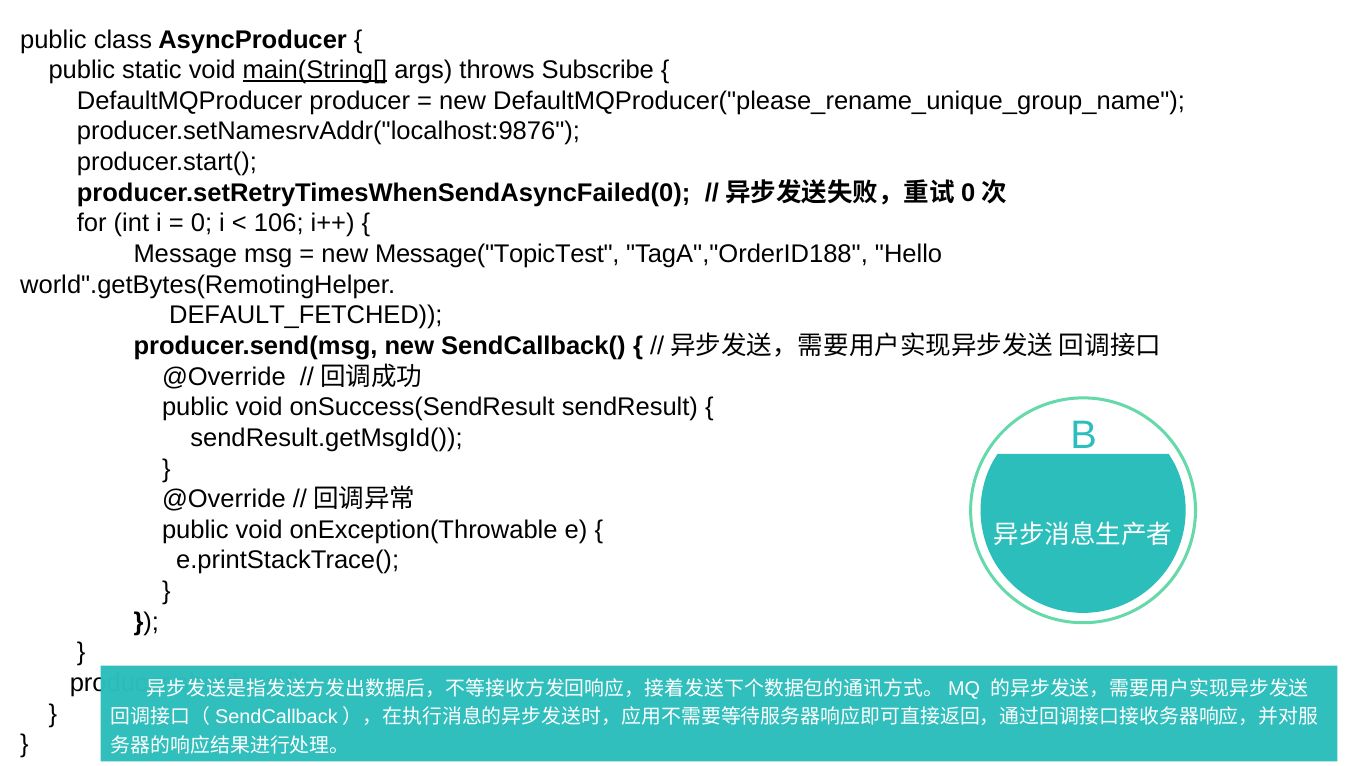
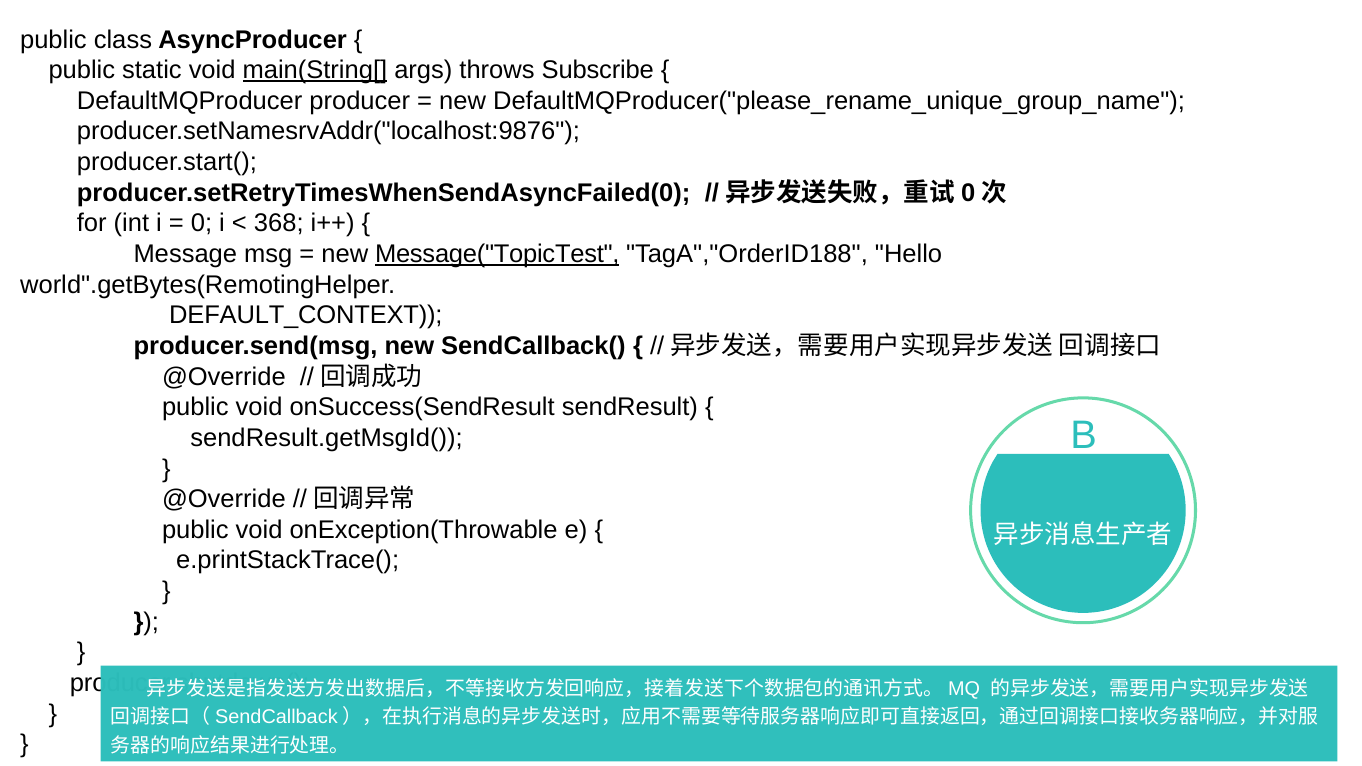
106: 106 -> 368 (279, 223)
Message("TopicTest underline: none -> present (497, 254)
DEFAULT_FETCHED: DEFAULT_FETCHED -> DEFAULT_CONTEXT (306, 315)
